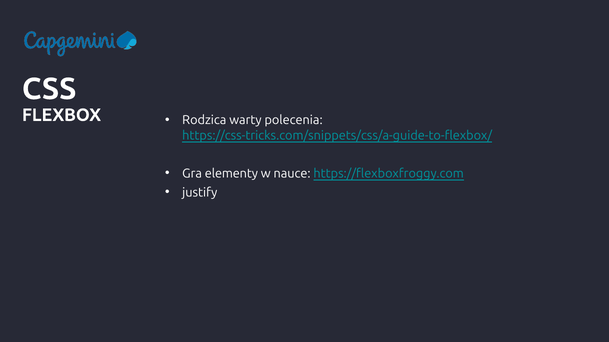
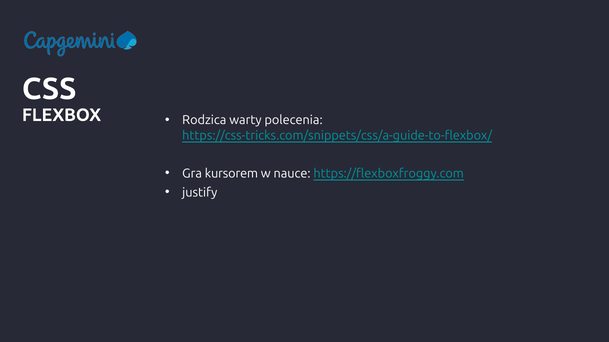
elementy: elementy -> kursorem (231, 174)
